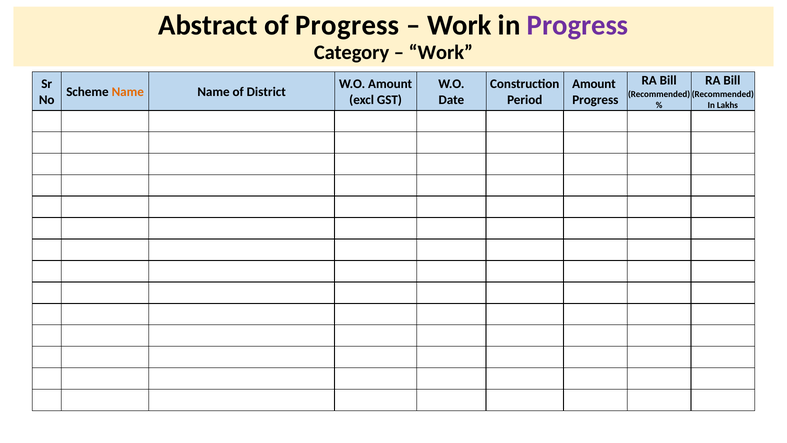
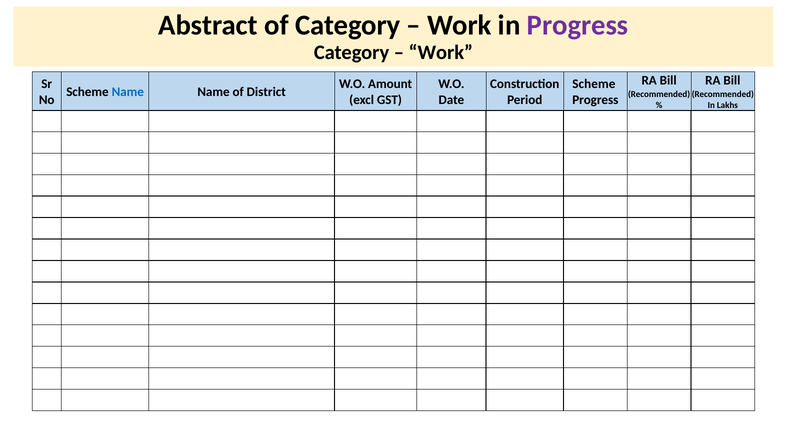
of Progress: Progress -> Category (348, 25)
Amount: Amount -> Scheme (594, 84)
Name colour: orange -> blue (128, 92)
